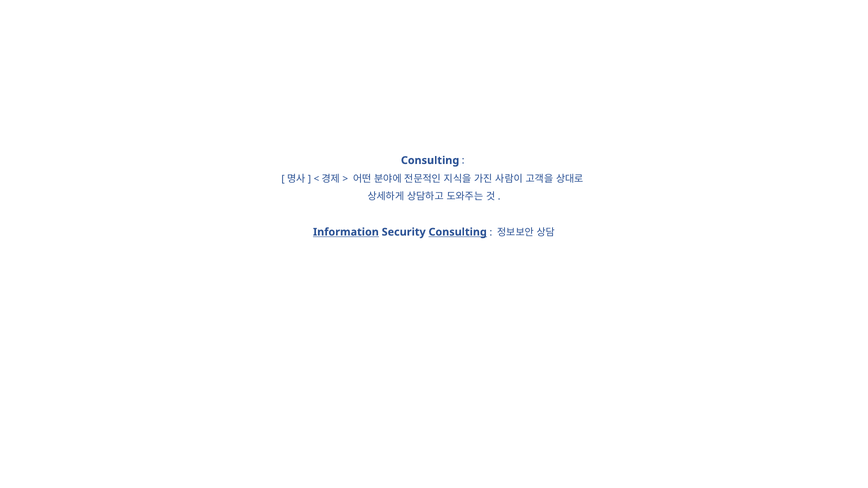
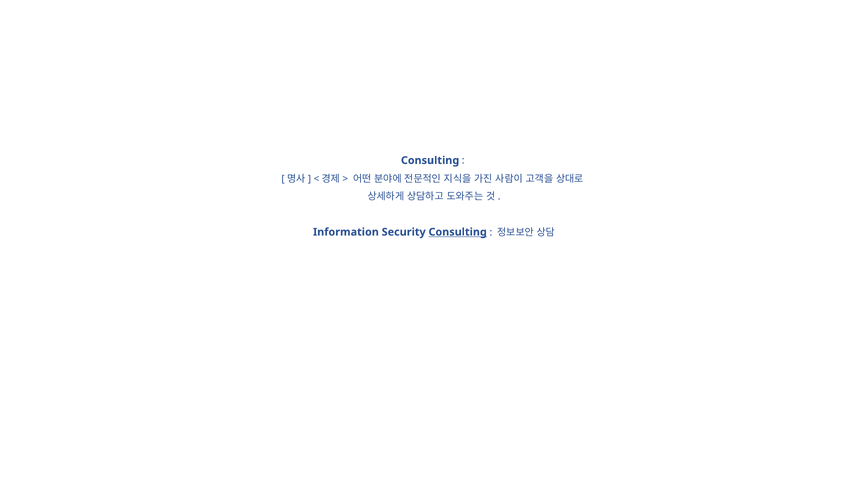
Information underline: present -> none (346, 232)
